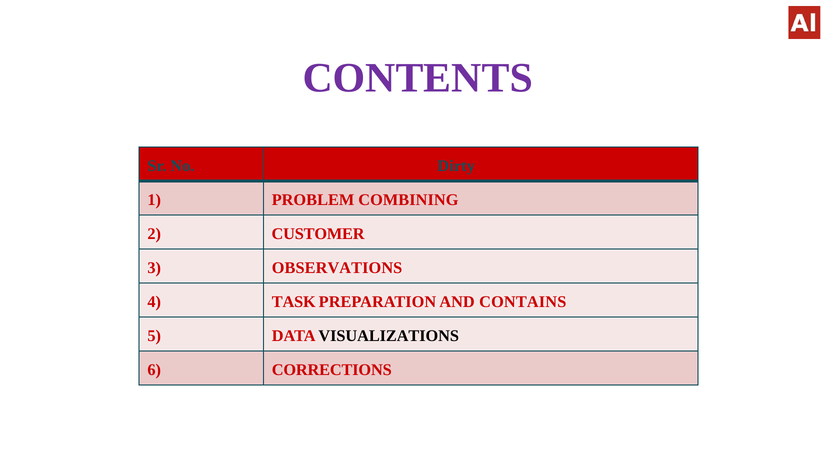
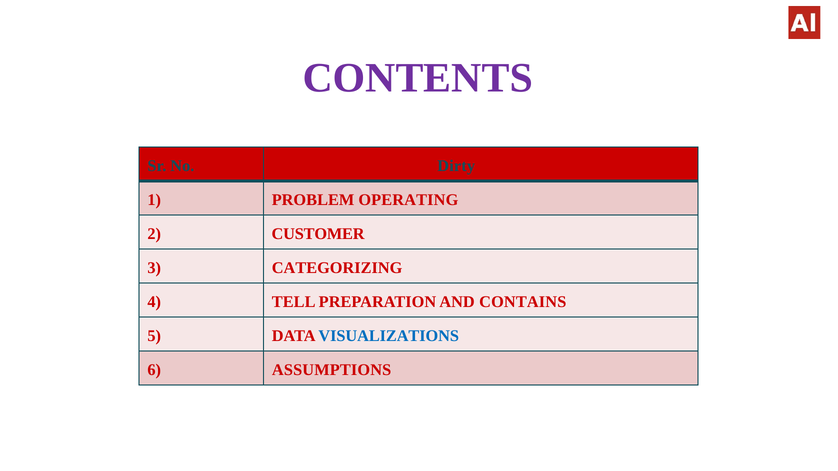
COMBINING: COMBINING -> OPERATING (408, 200)
OBSERVATIONS: OBSERVATIONS -> CATEGORIZING (337, 268)
TASK: TASK -> TELL (294, 302)
VISUALIZATIONS colour: black -> blue (389, 336)
CORRECTIONS: CORRECTIONS -> ASSUMPTIONS (332, 370)
